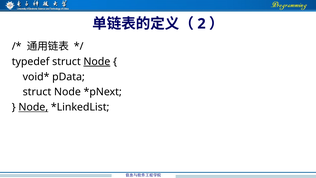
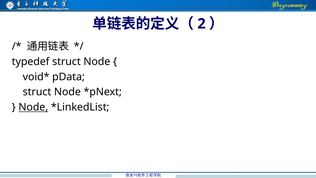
Node underline: present -> none (97, 62)
